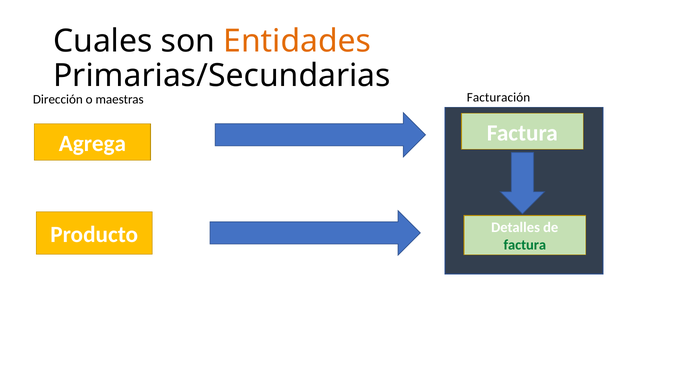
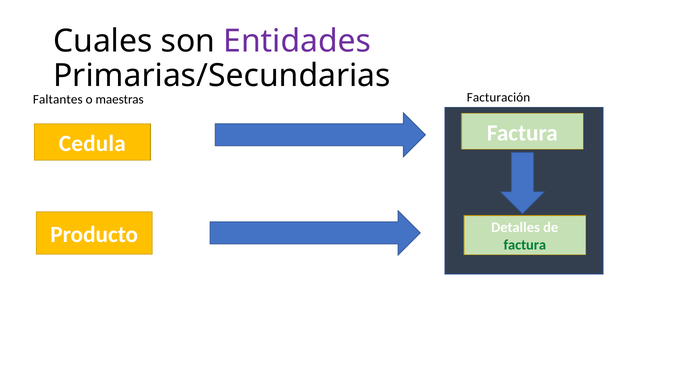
Entidades colour: orange -> purple (297, 41)
Dirección: Dirección -> Faltantes (58, 99)
Agrega: Agrega -> Cedula (92, 144)
